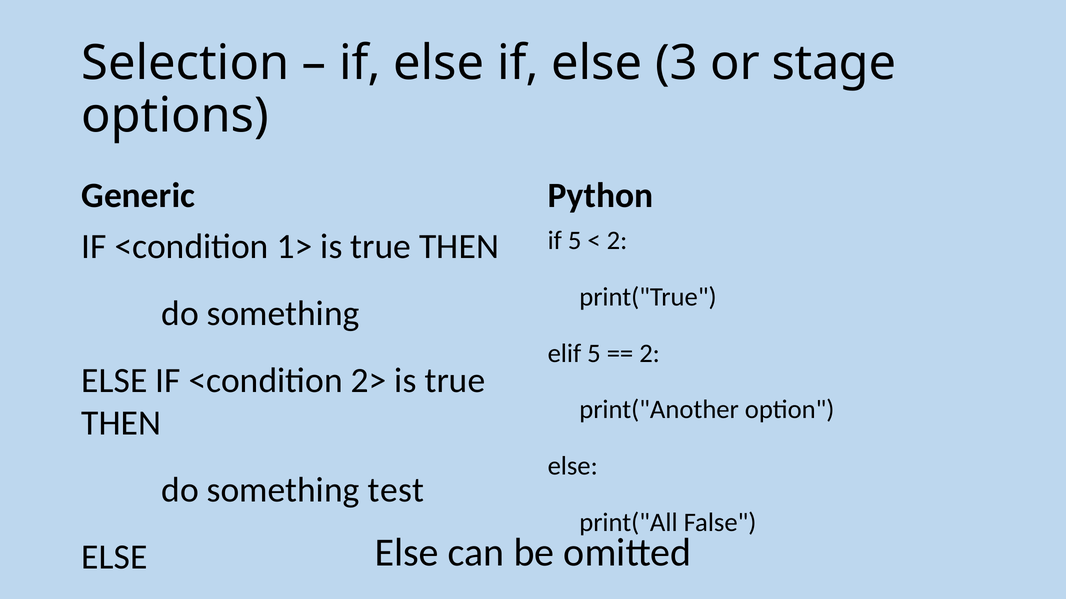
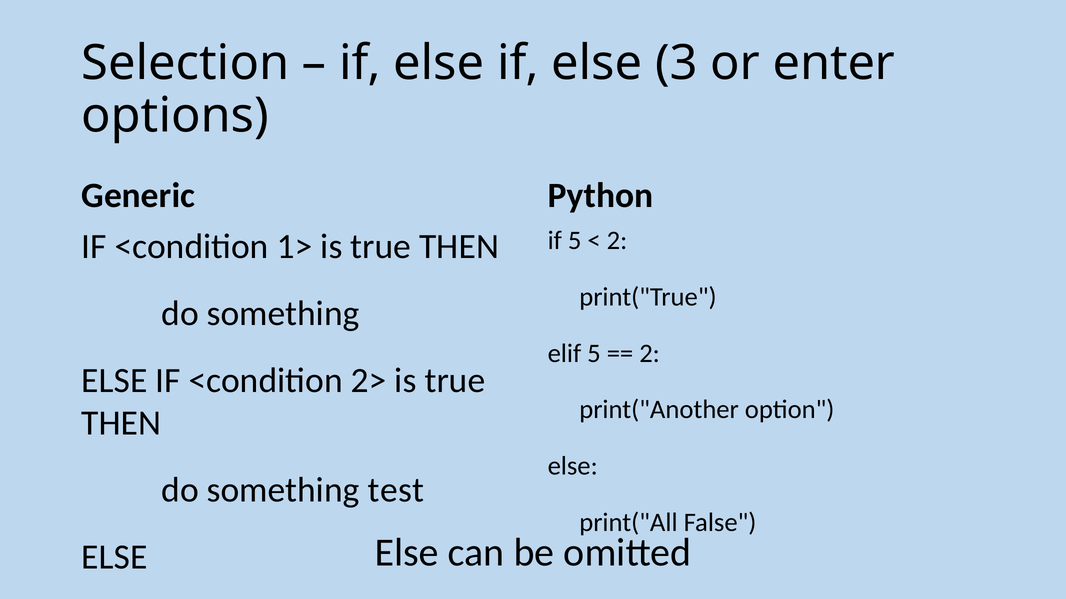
stage: stage -> enter (834, 63)
